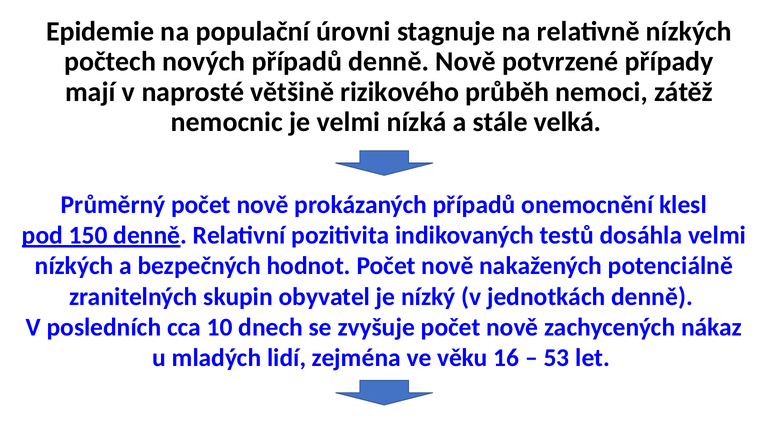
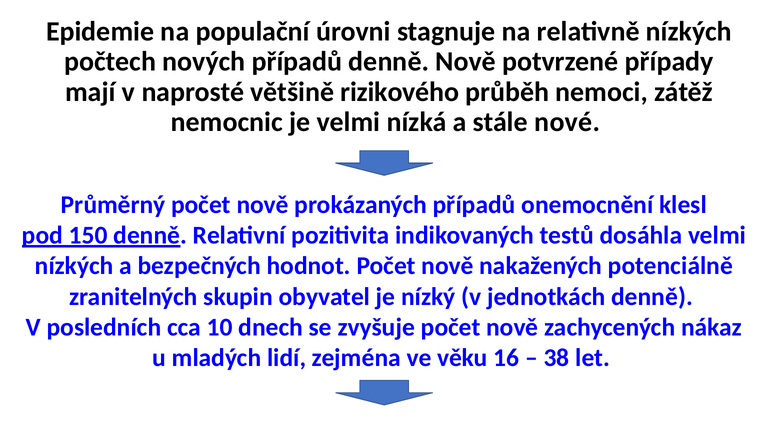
velká: velká -> nové (567, 122)
53: 53 -> 38 (556, 358)
